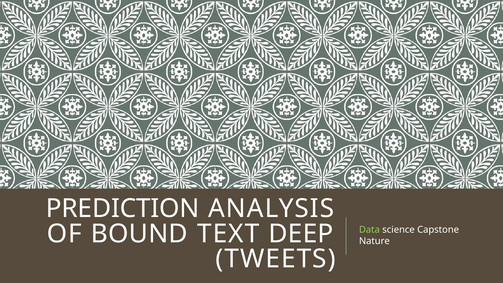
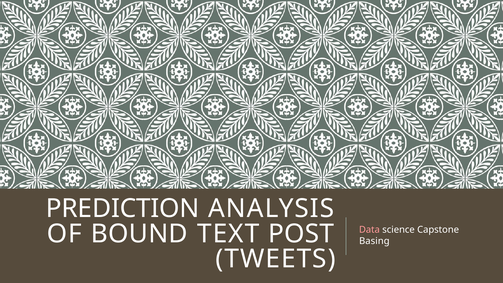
DEEP: DEEP -> POST (301, 234)
Data colour: light green -> pink (369, 230)
Nature: Nature -> Basing (374, 241)
